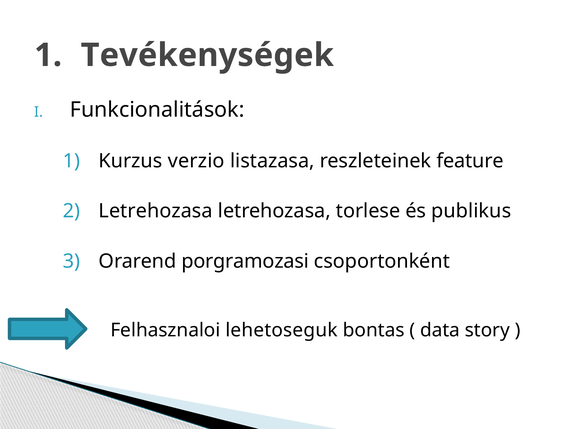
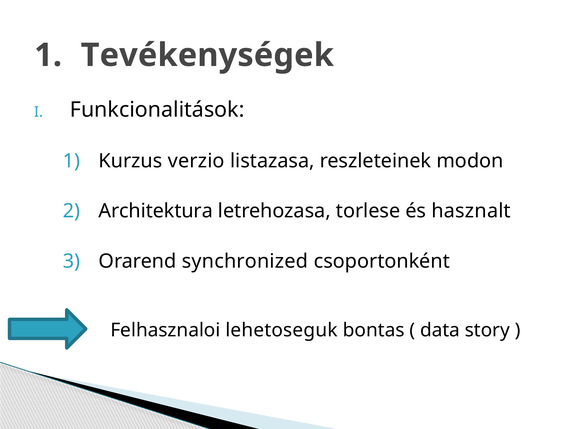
feature: feature -> modon (470, 161)
Letrehozasa: Letrehozasa -> Architektura (156, 211)
publikus: publikus -> hasznalt (471, 211)
porgramozasi: porgramozasi -> synchronized (245, 261)
